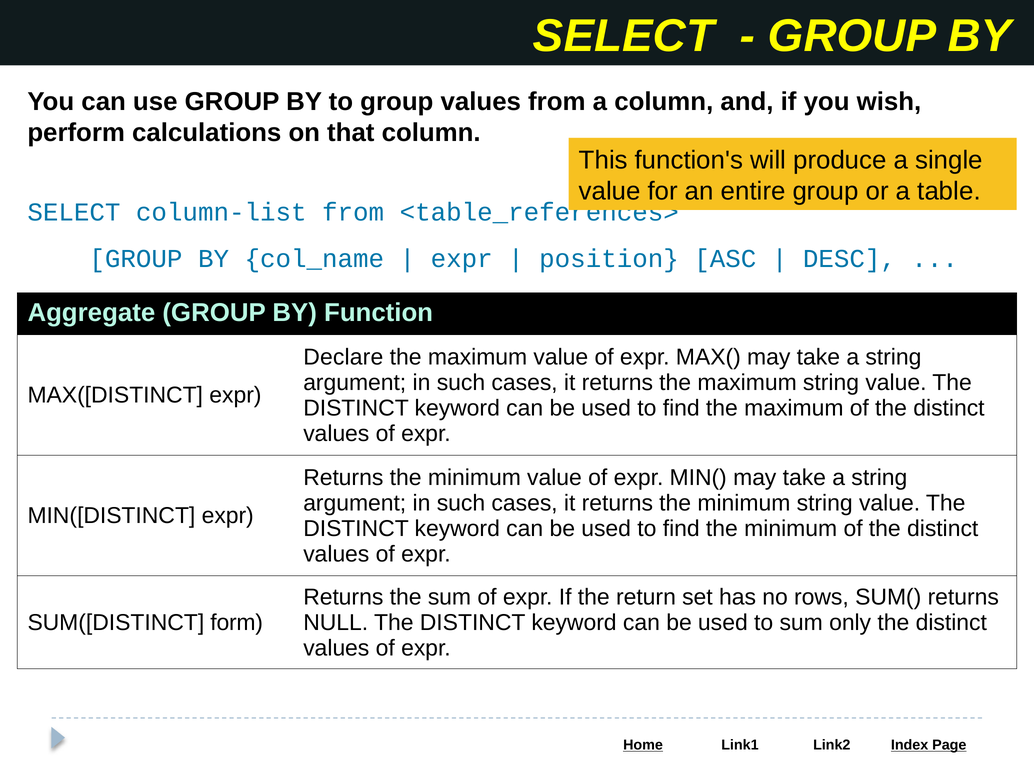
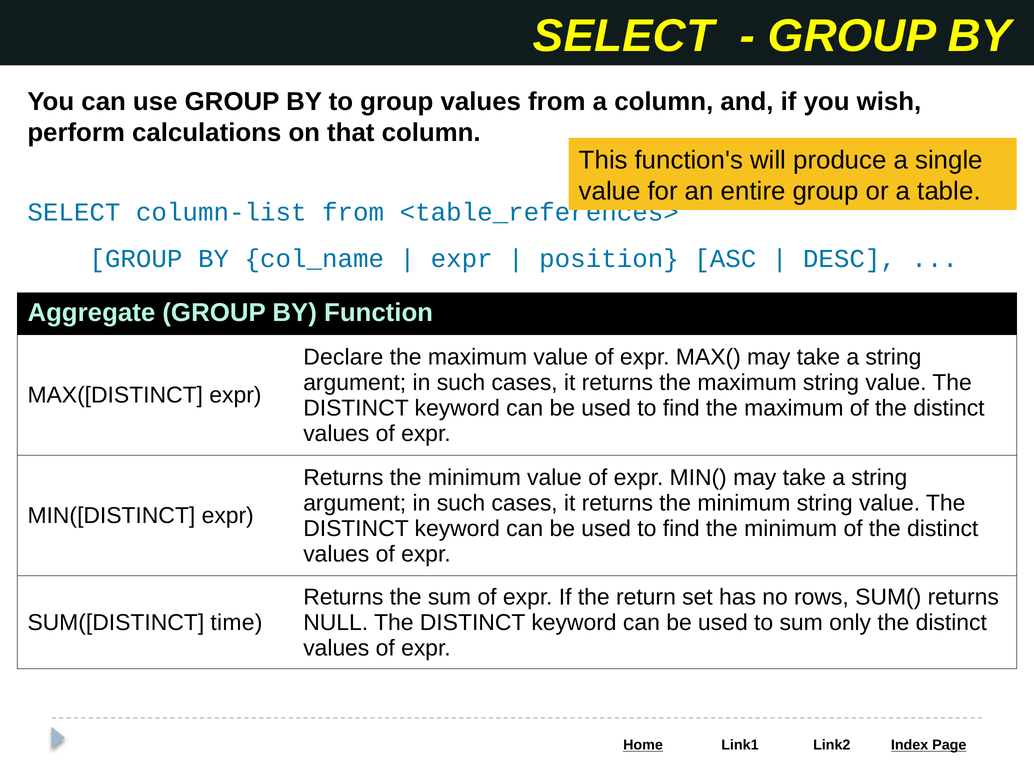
form: form -> time (236, 623)
